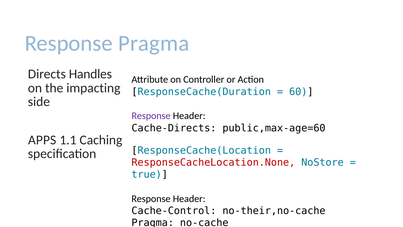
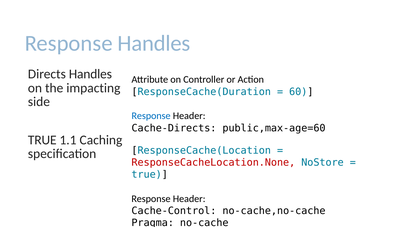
Response Pragma: Pragma -> Handles (154, 43)
Response colour: purple -> blue (151, 116)
APPS: APPS -> TRUE (42, 140)
no-their,no-cache: no-their,no-cache -> no-cache,no-cache (274, 211)
